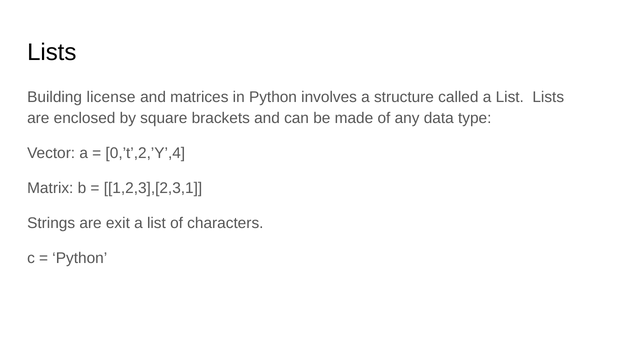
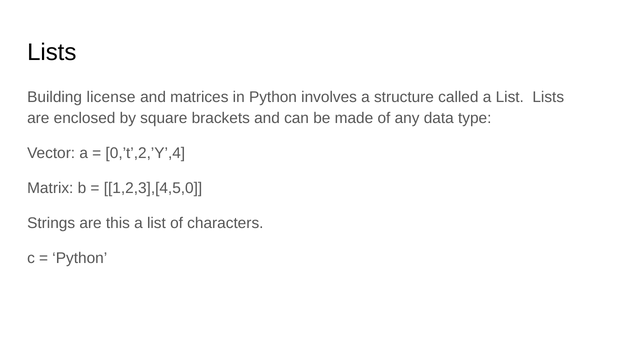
1,2,3],[2,3,1: 1,2,3],[2,3,1 -> 1,2,3],[4,5,0 (153, 188)
exit: exit -> this (118, 223)
